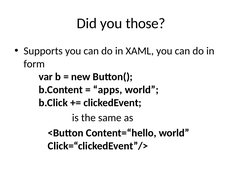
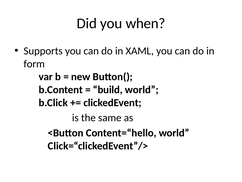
those: those -> when (145, 23)
apps: apps -> build (108, 89)
